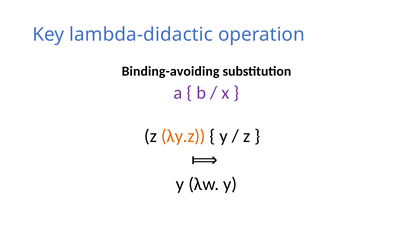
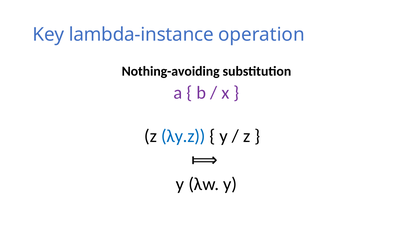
lambda-didactic: lambda-didactic -> lambda-instance (141, 35)
Binding-avoiding: Binding-avoiding -> Nothing-avoiding (171, 71)
λy.z colour: orange -> blue (183, 136)
